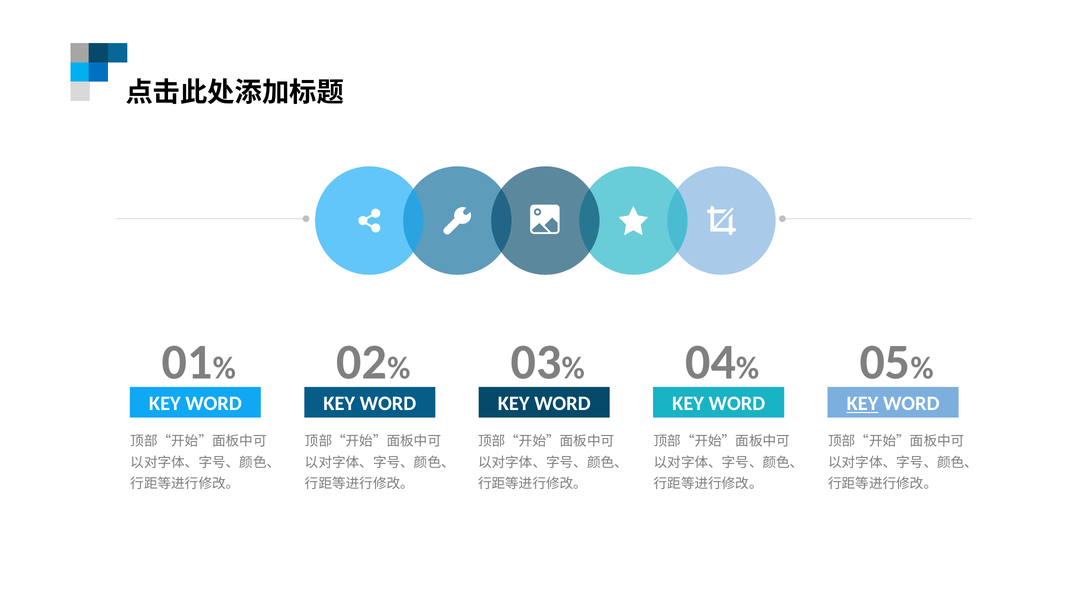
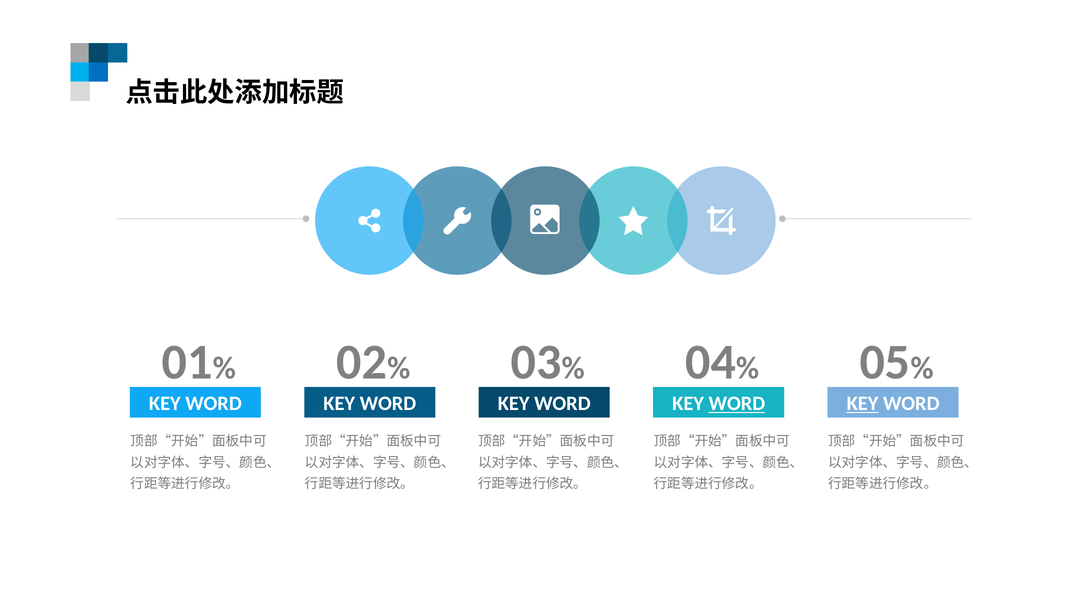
WORD underline: none -> present (737, 404)
